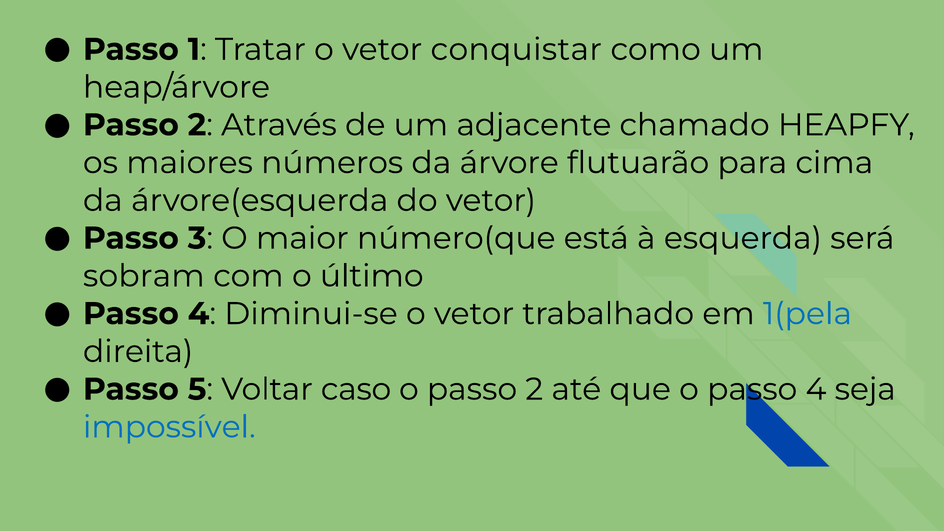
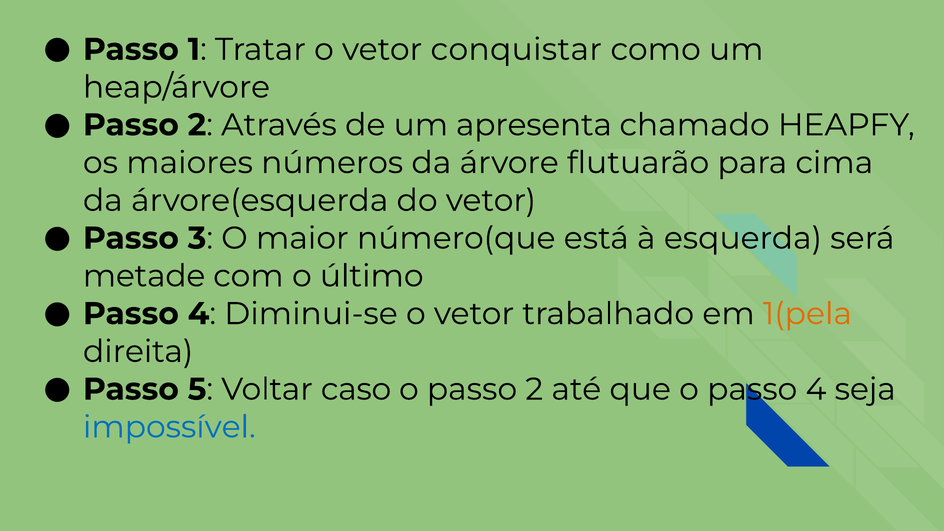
adjacente: adjacente -> apresenta (534, 125)
sobram: sobram -> metade (144, 276)
1(pela colour: blue -> orange (807, 314)
